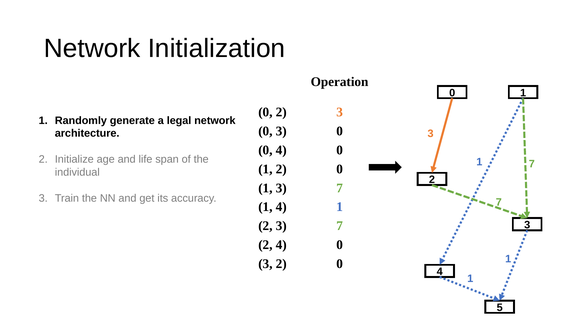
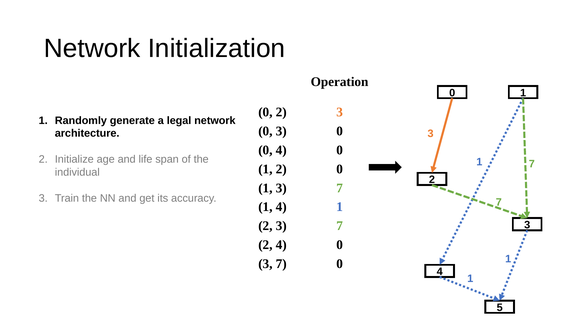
2: 2 -> 7 (281, 263)
